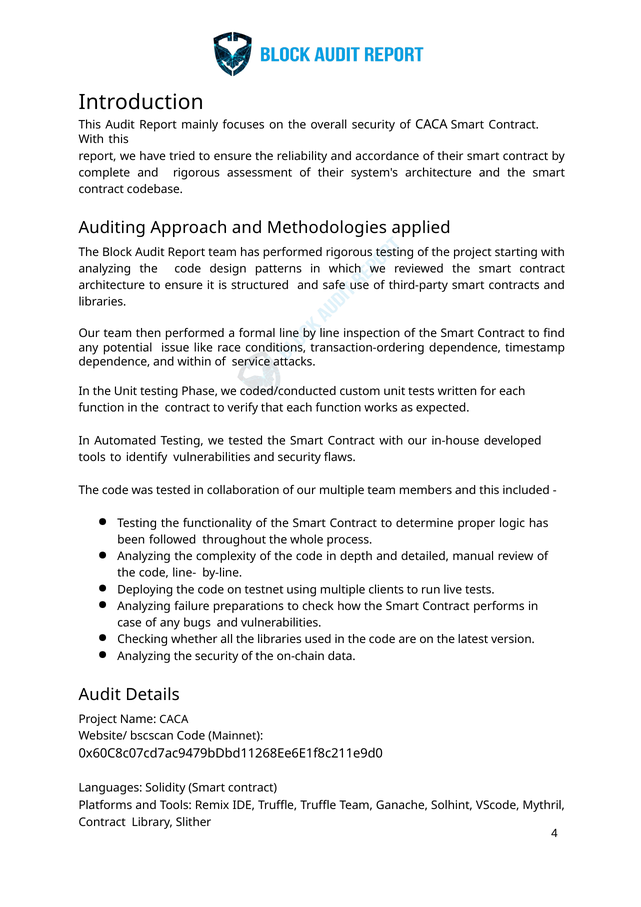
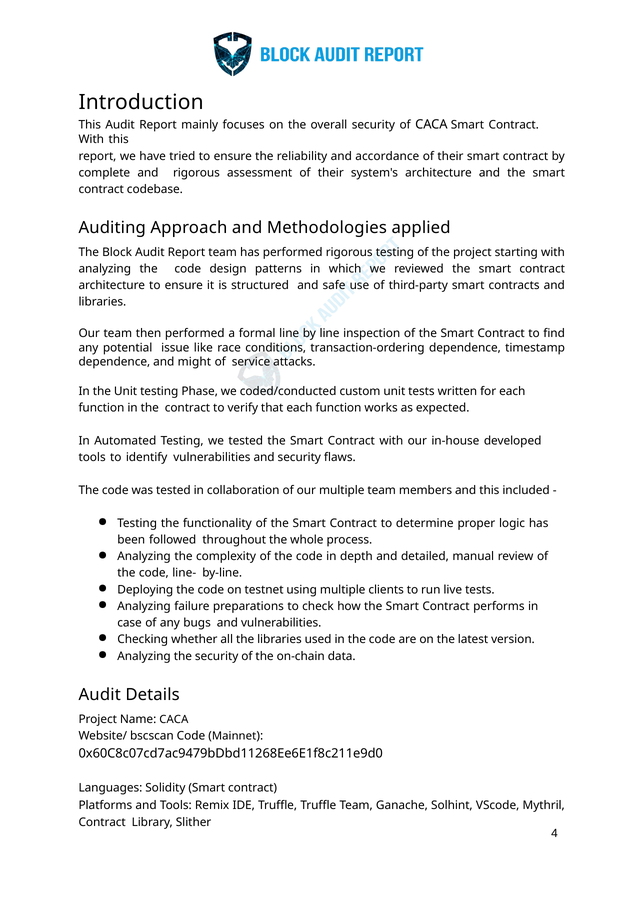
within: within -> might (194, 362)
